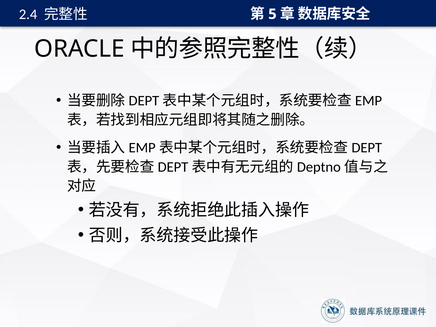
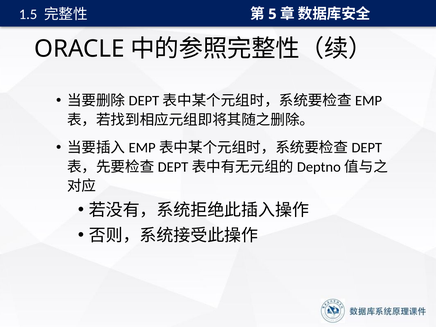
2.4: 2.4 -> 1.5 (28, 14)
